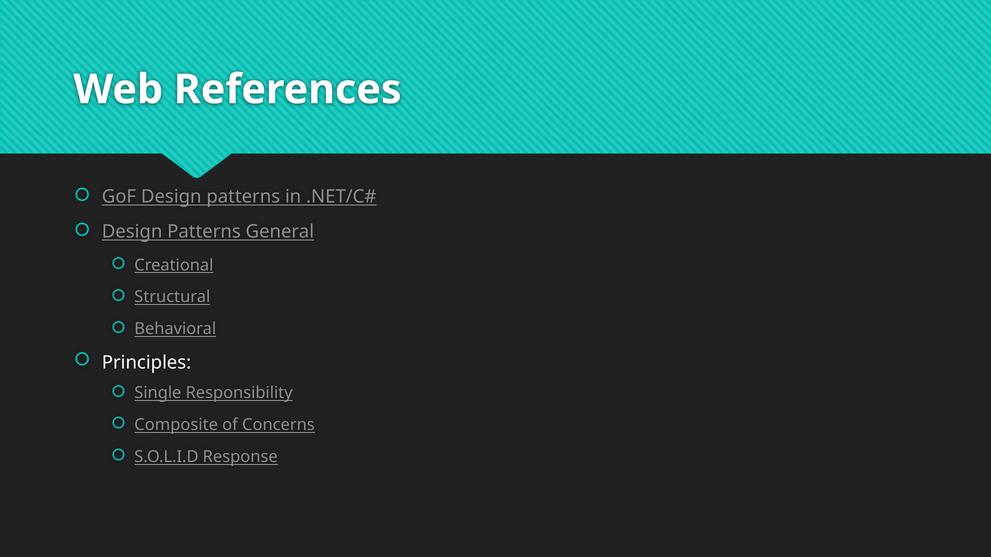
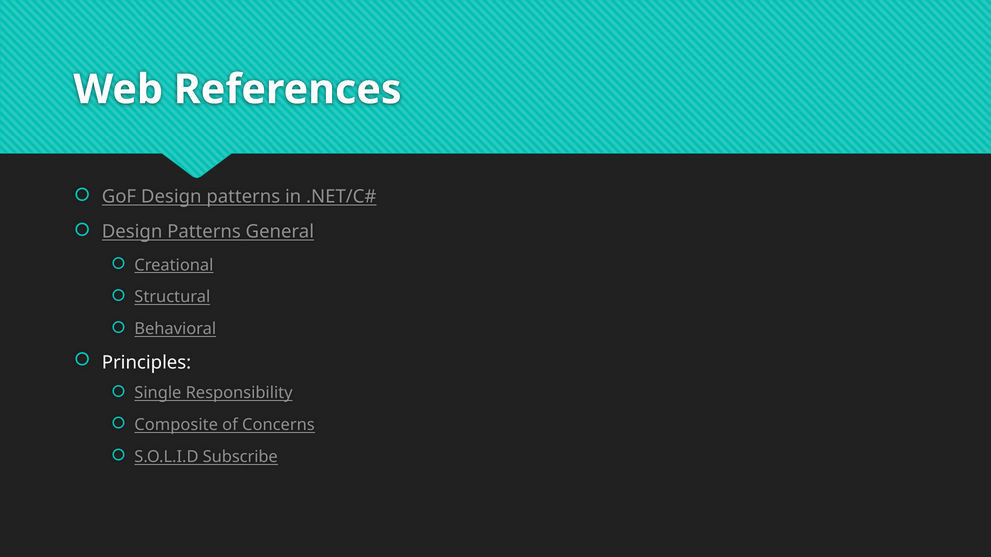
Response: Response -> Subscribe (240, 457)
